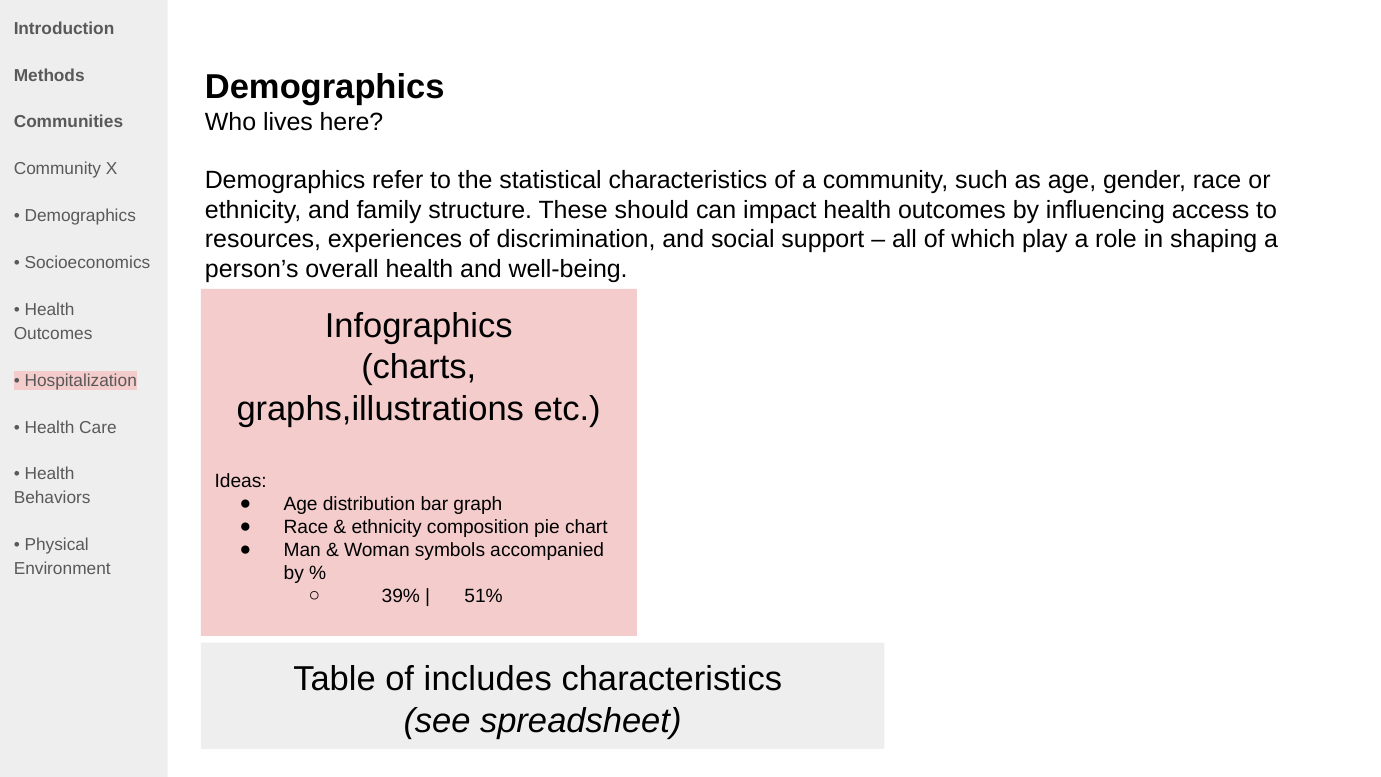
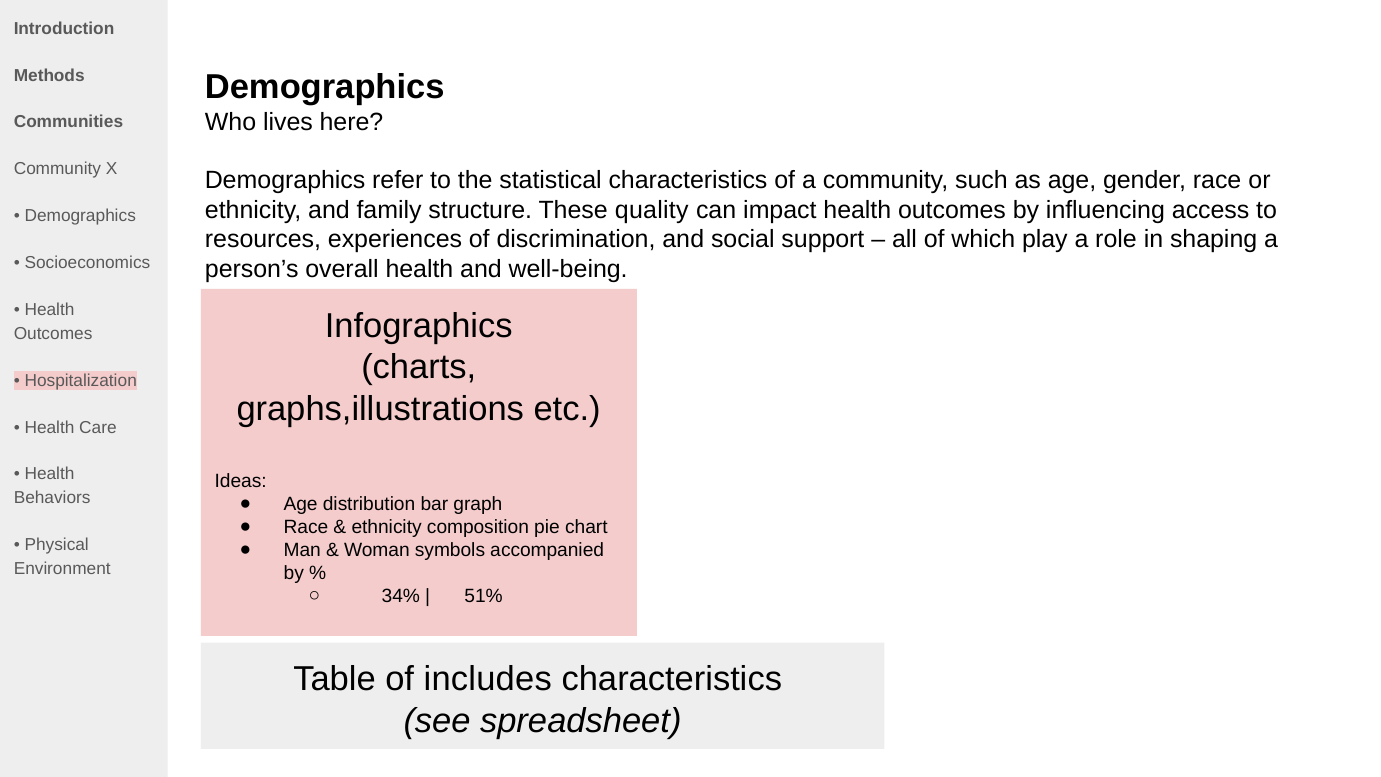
should: should -> quality (652, 210)
39%: 39% -> 34% (401, 596)
